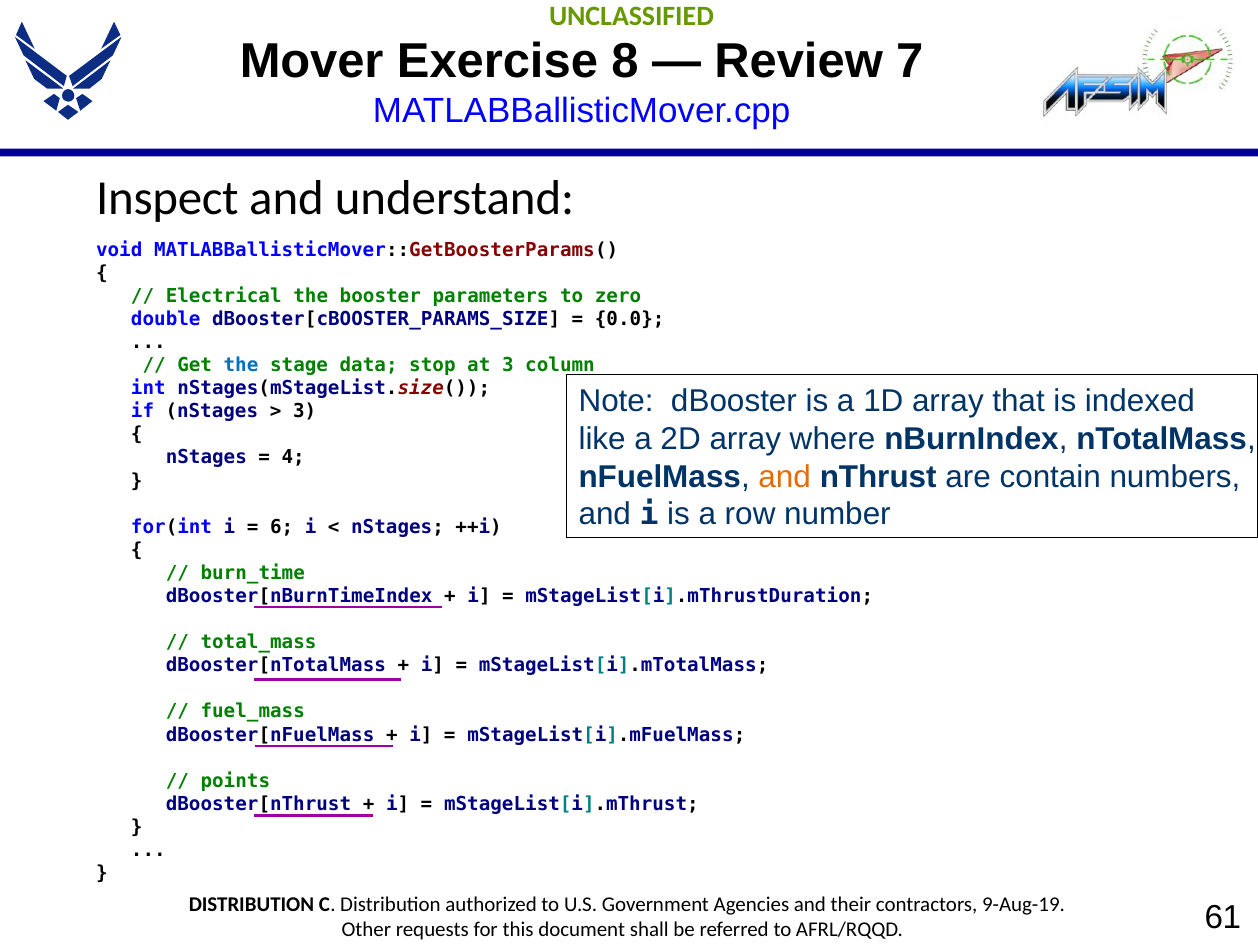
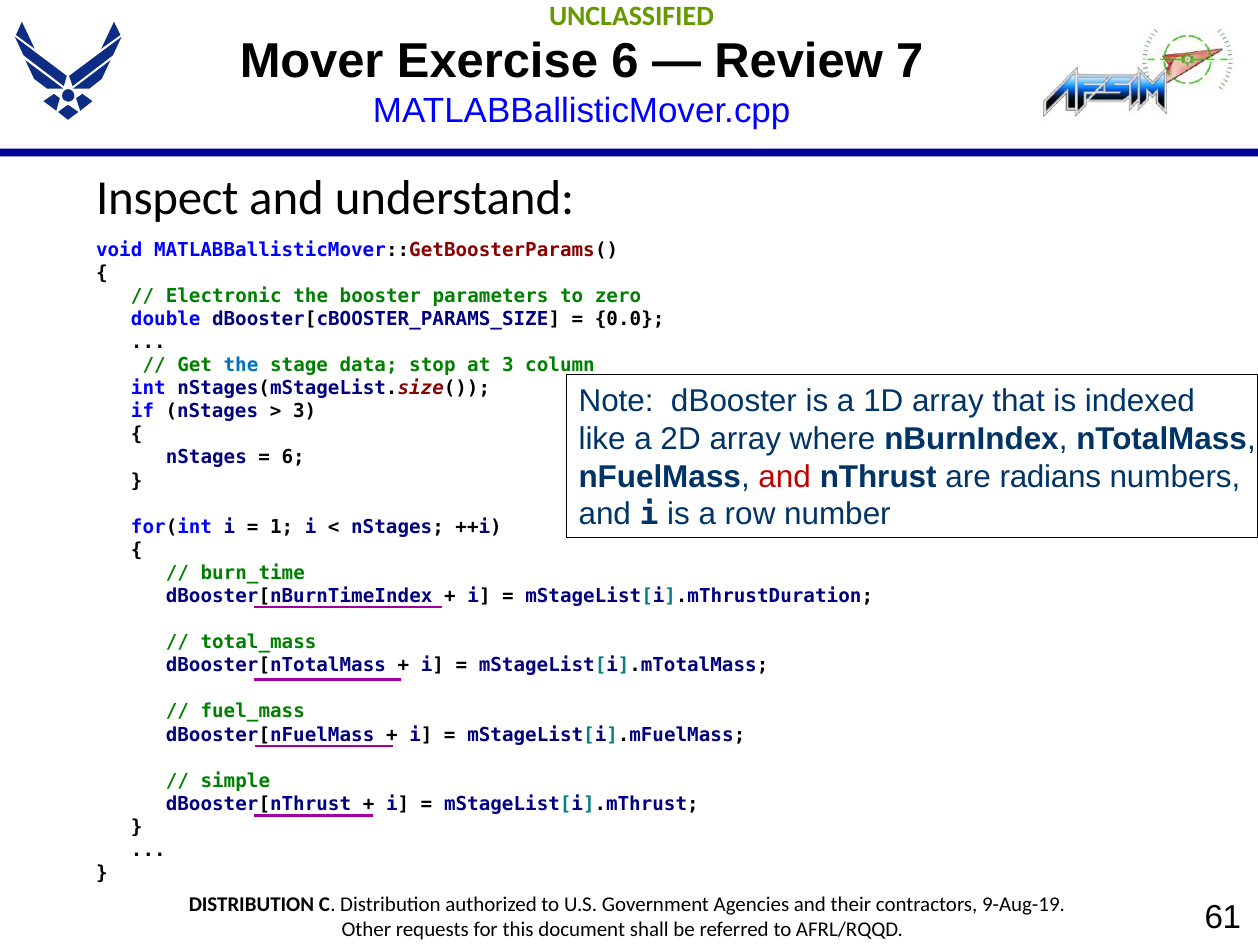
Exercise 8: 8 -> 6 (625, 62)
Electrical: Electrical -> Electronic (224, 296)
4: 4 -> 6 (293, 457)
and colour: orange -> red (785, 477)
contain: contain -> radians (1050, 477)
6: 6 -> 1 (282, 527)
points: points -> simple (235, 781)
